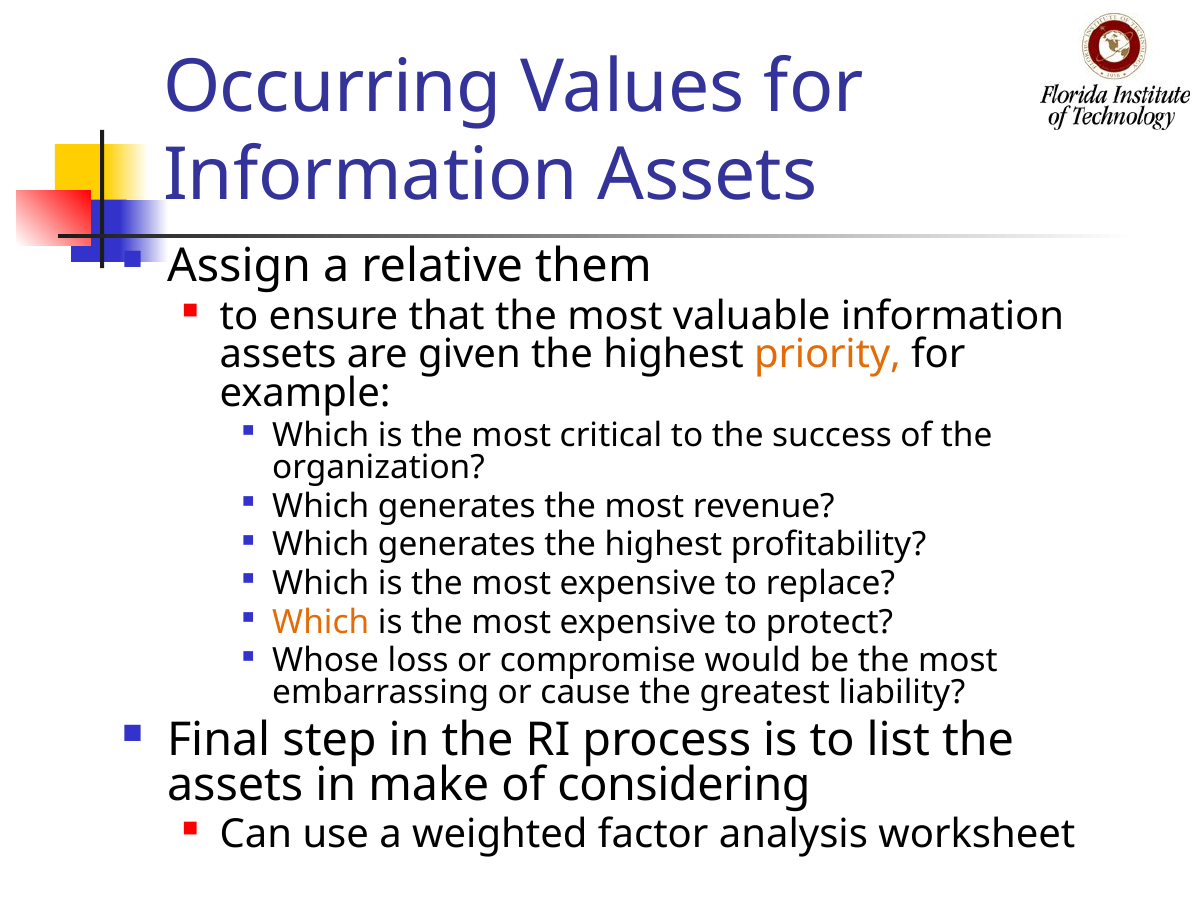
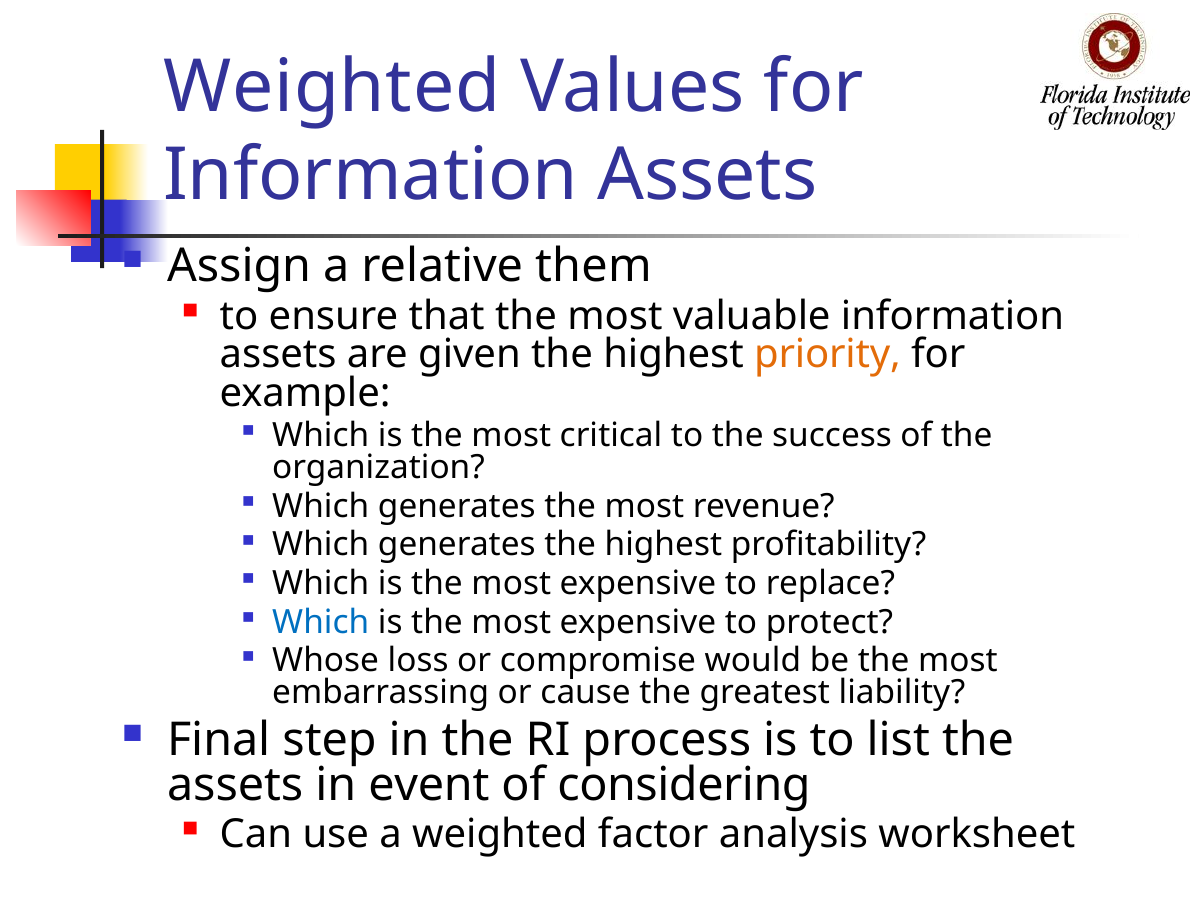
Occurring: Occurring -> Weighted (332, 87)
Which colour: orange -> blue (321, 623)
make: make -> event (429, 786)
